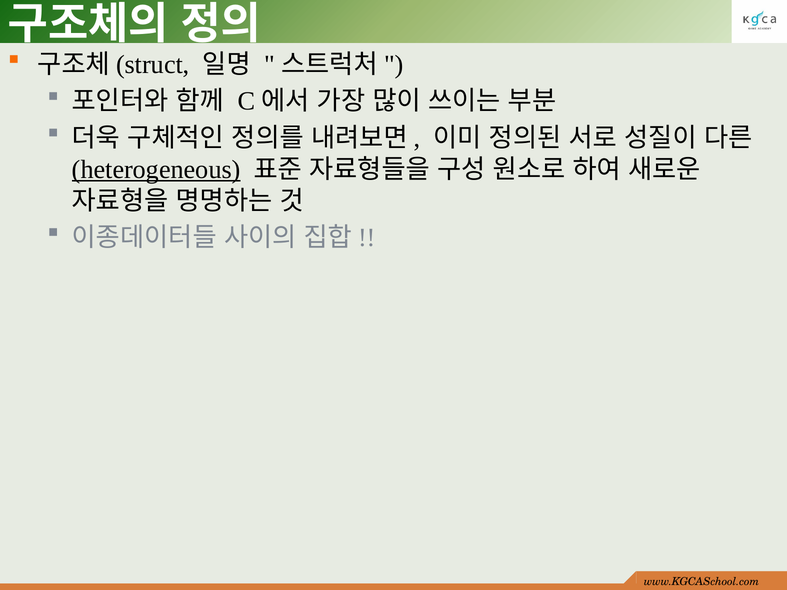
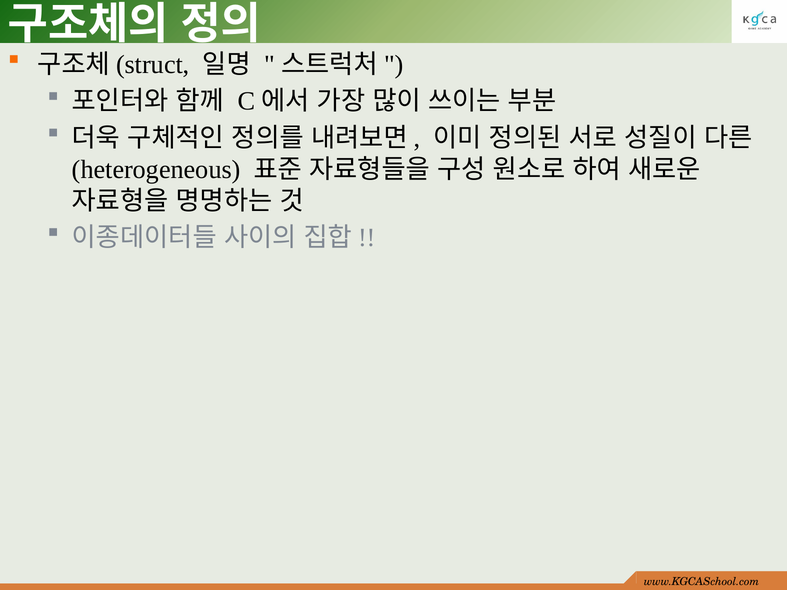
heterogeneous underline: present -> none (156, 169)
